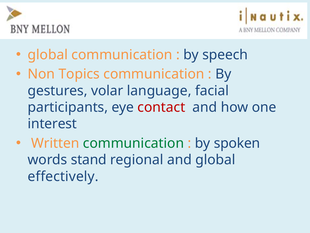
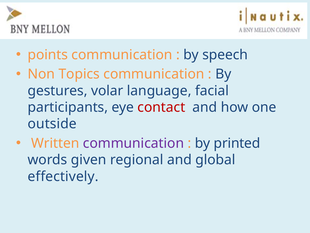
global: global -> points (48, 55)
interest: interest -> outside (52, 124)
communication colour: green -> purple (133, 143)
spoken: spoken -> printed (237, 143)
stand: stand -> given (89, 160)
